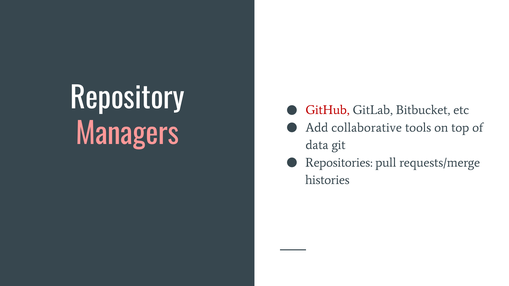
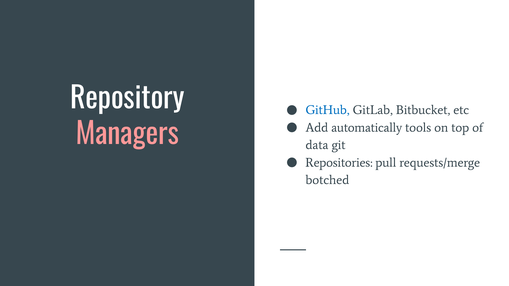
GitHub colour: red -> blue (328, 110)
collaborative: collaborative -> automatically (367, 128)
histories: histories -> botched (327, 180)
